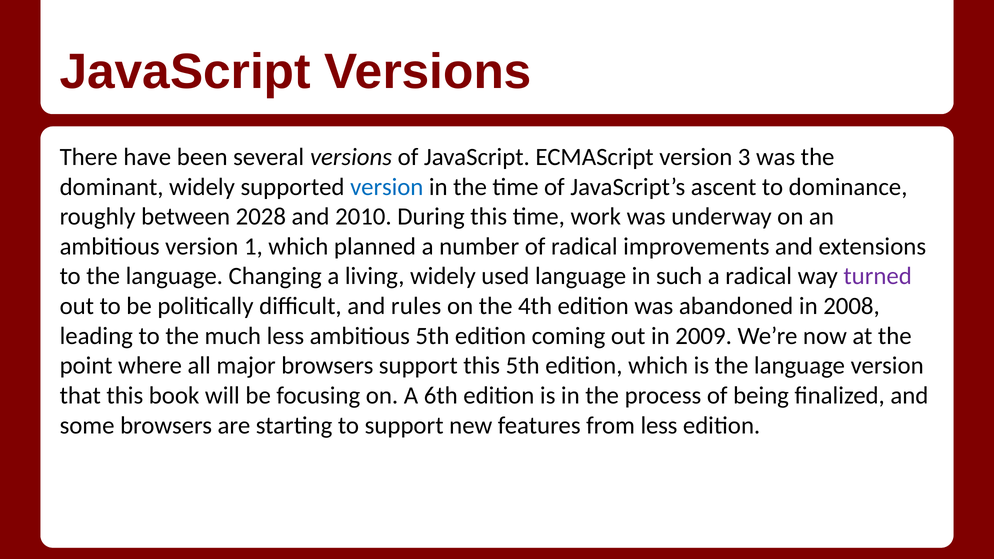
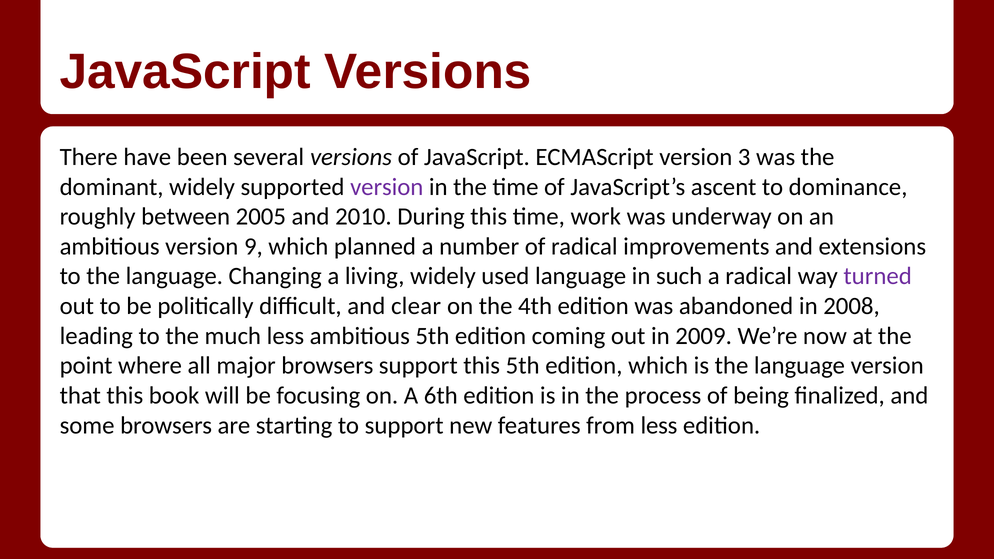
version colour: blue -> purple (387, 187)
2028: 2028 -> 2005 (261, 217)
1: 1 -> 9 (253, 247)
rules: rules -> clear (416, 306)
